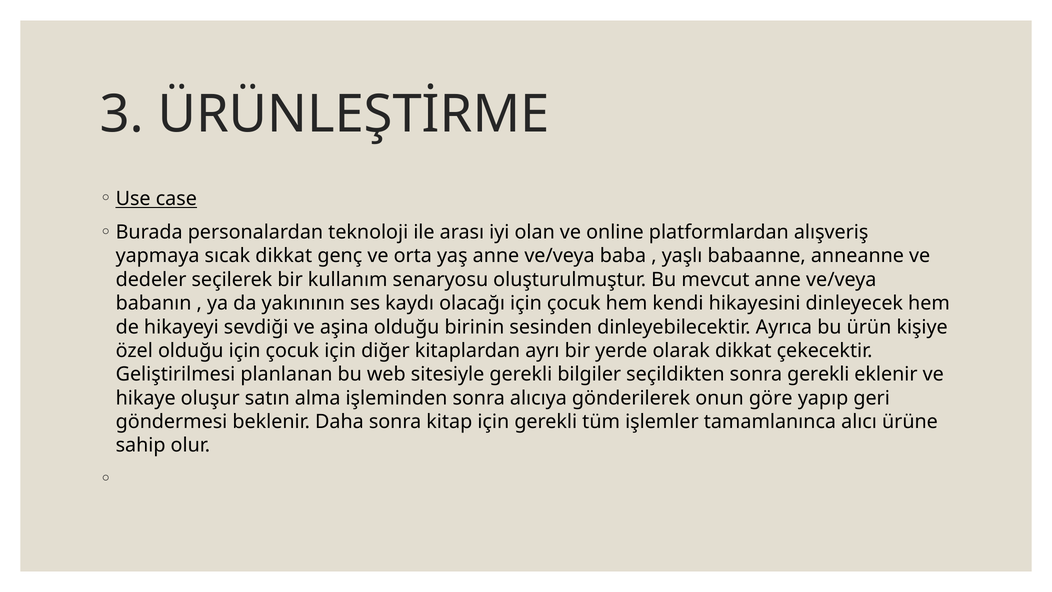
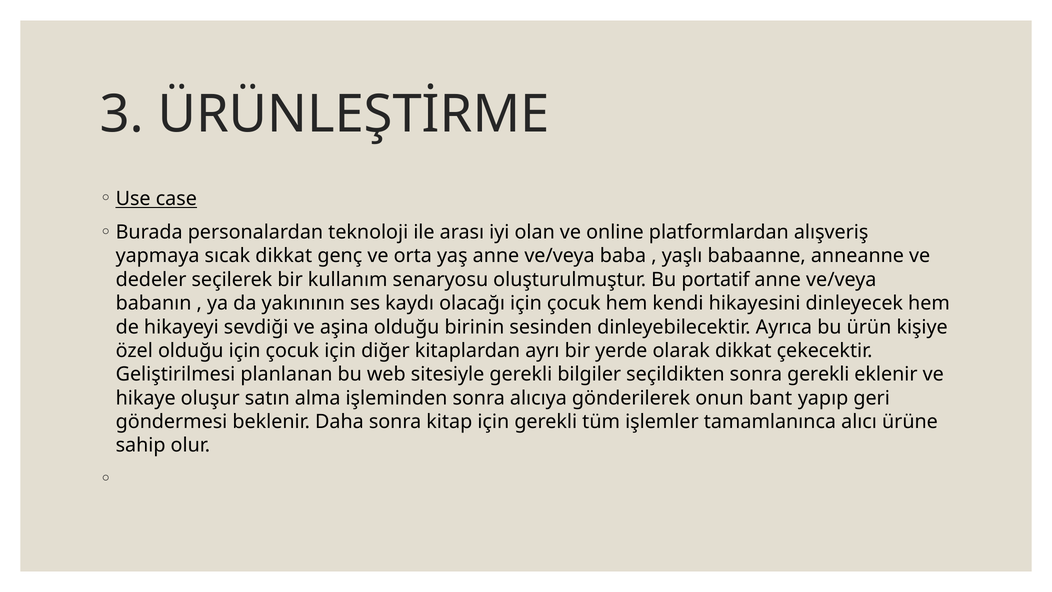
mevcut: mevcut -> portatif (715, 280)
göre: göre -> bant (771, 398)
